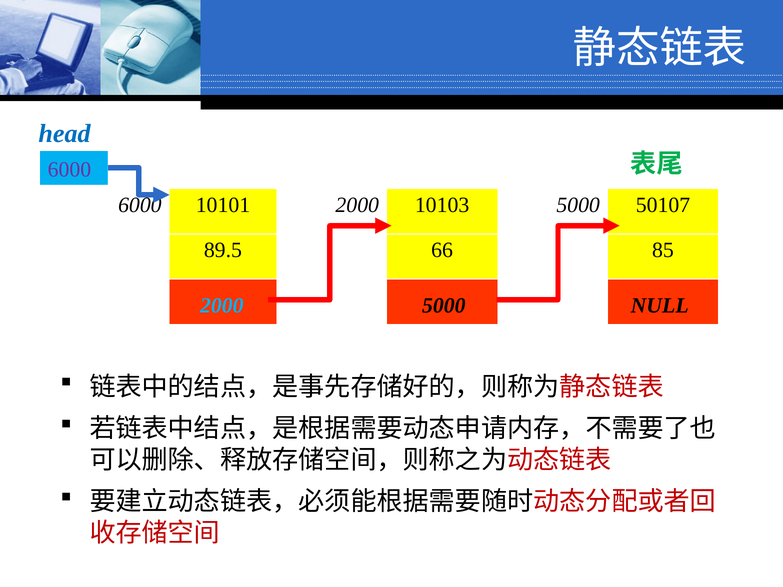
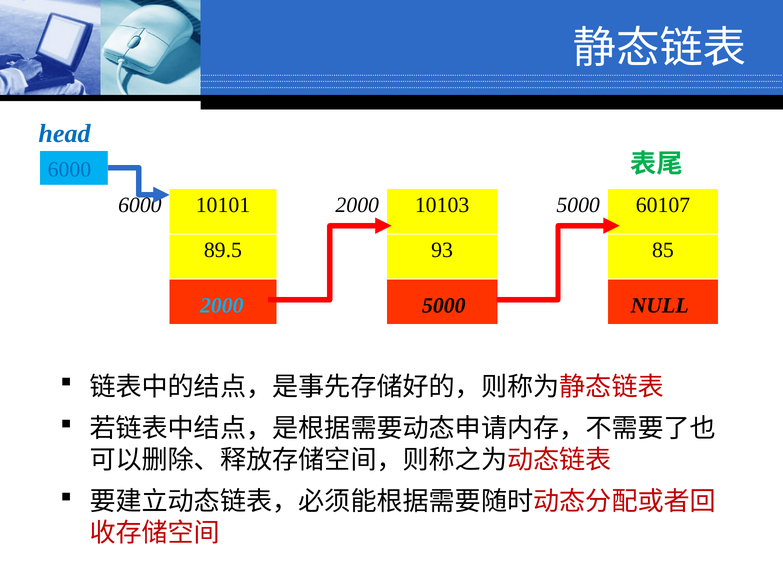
6000 colour: purple -> blue (69, 170)
50107: 50107 -> 60107 (663, 205)
66: 66 -> 93 (442, 250)
